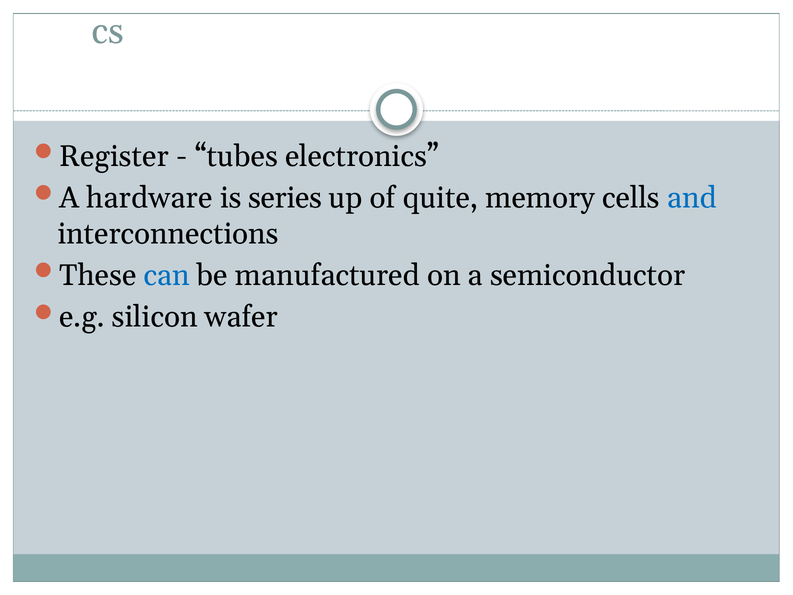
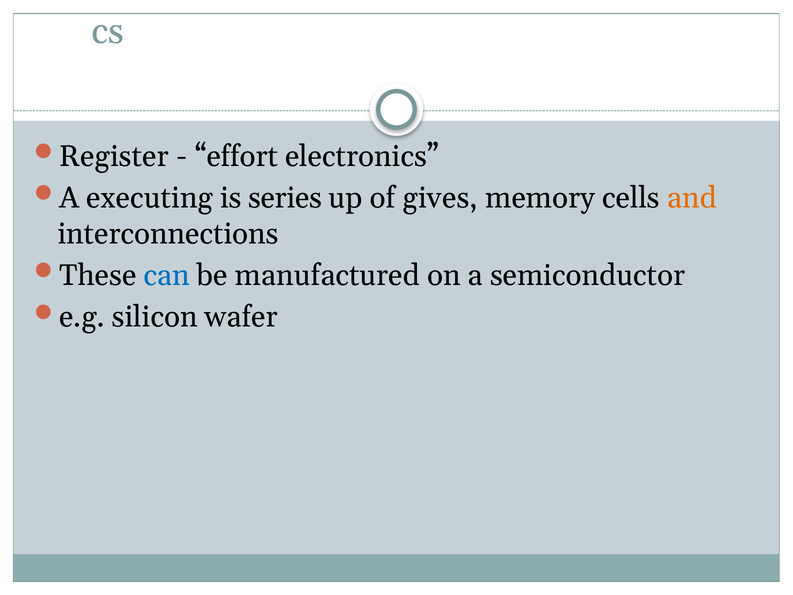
tubes: tubes -> effort (236, 156)
hardware: hardware -> executing (150, 198)
quite: quite -> gives (440, 198)
and colour: blue -> orange (692, 198)
